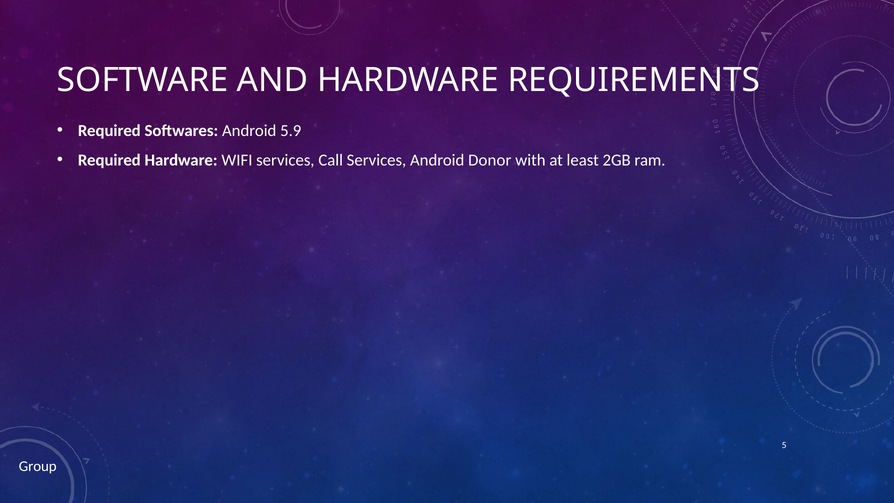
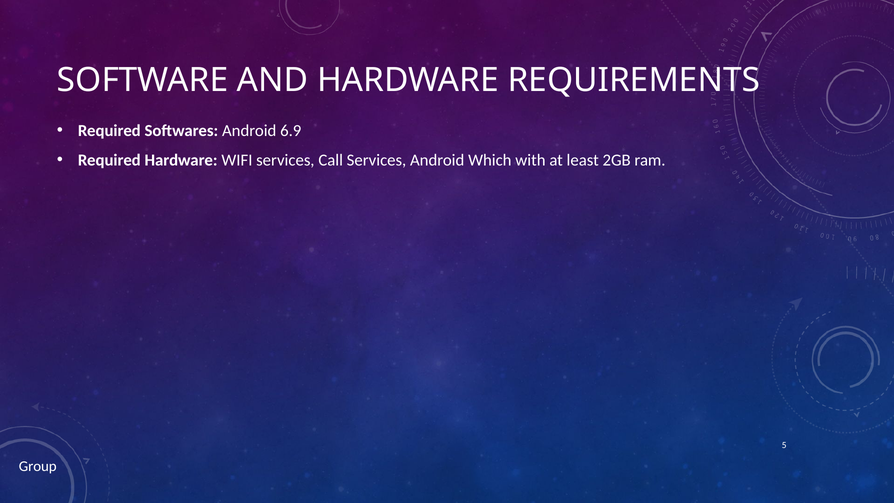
5.9: 5.9 -> 6.9 (291, 131)
Donor: Donor -> Which (490, 160)
